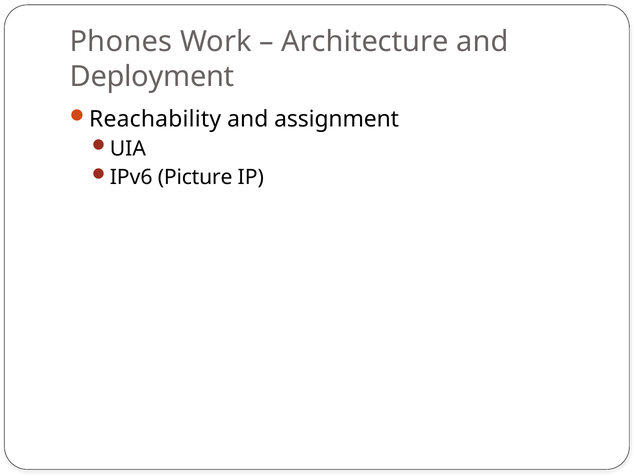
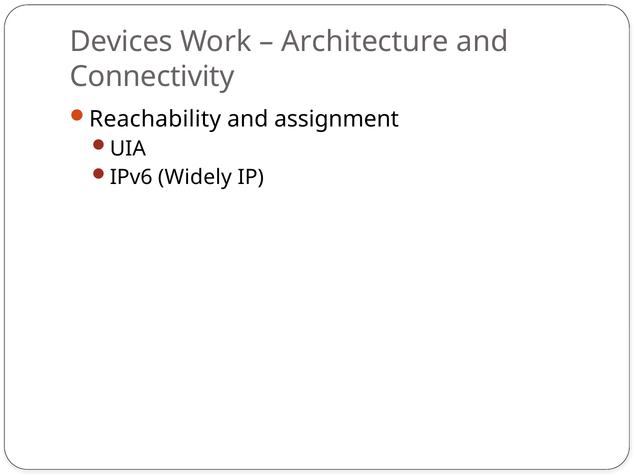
Phones: Phones -> Devices (121, 42)
Deployment: Deployment -> Connectivity (152, 77)
Picture: Picture -> Widely (195, 177)
